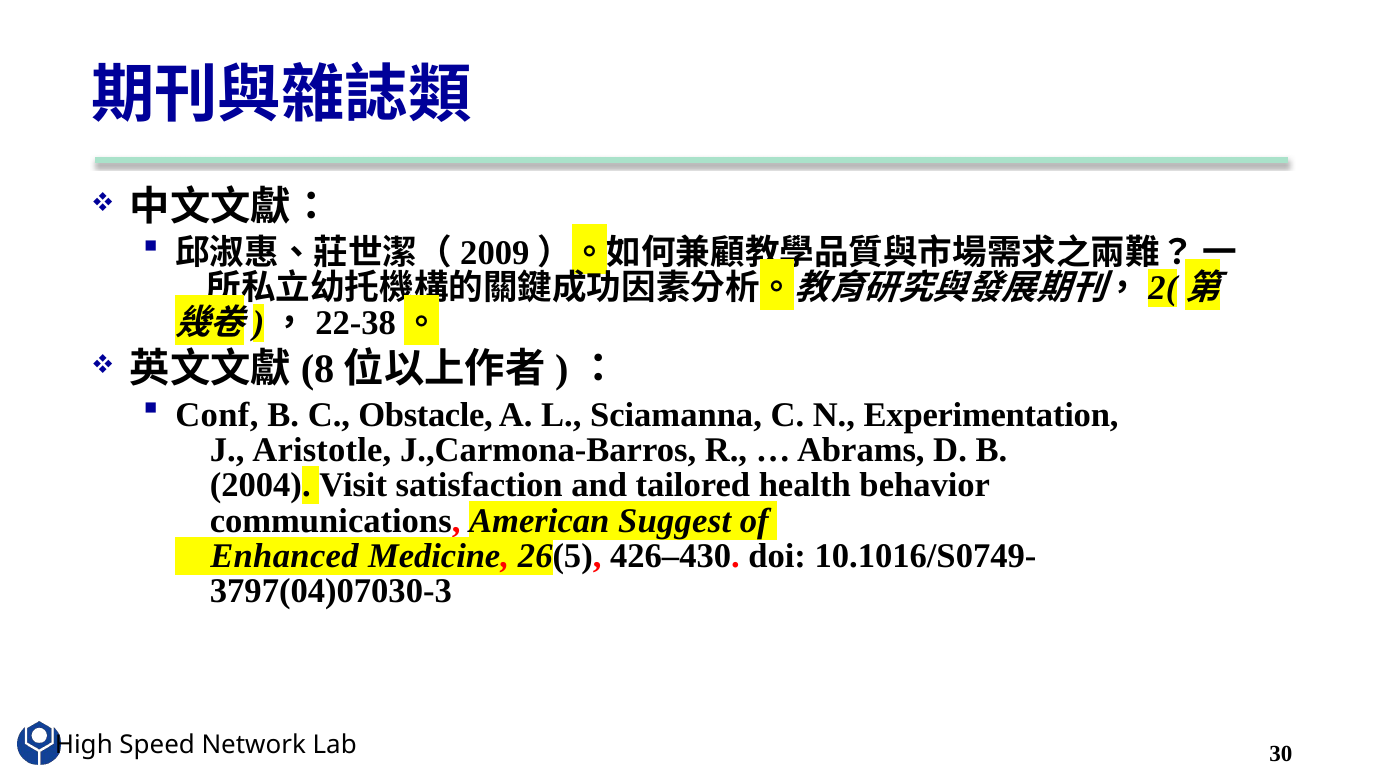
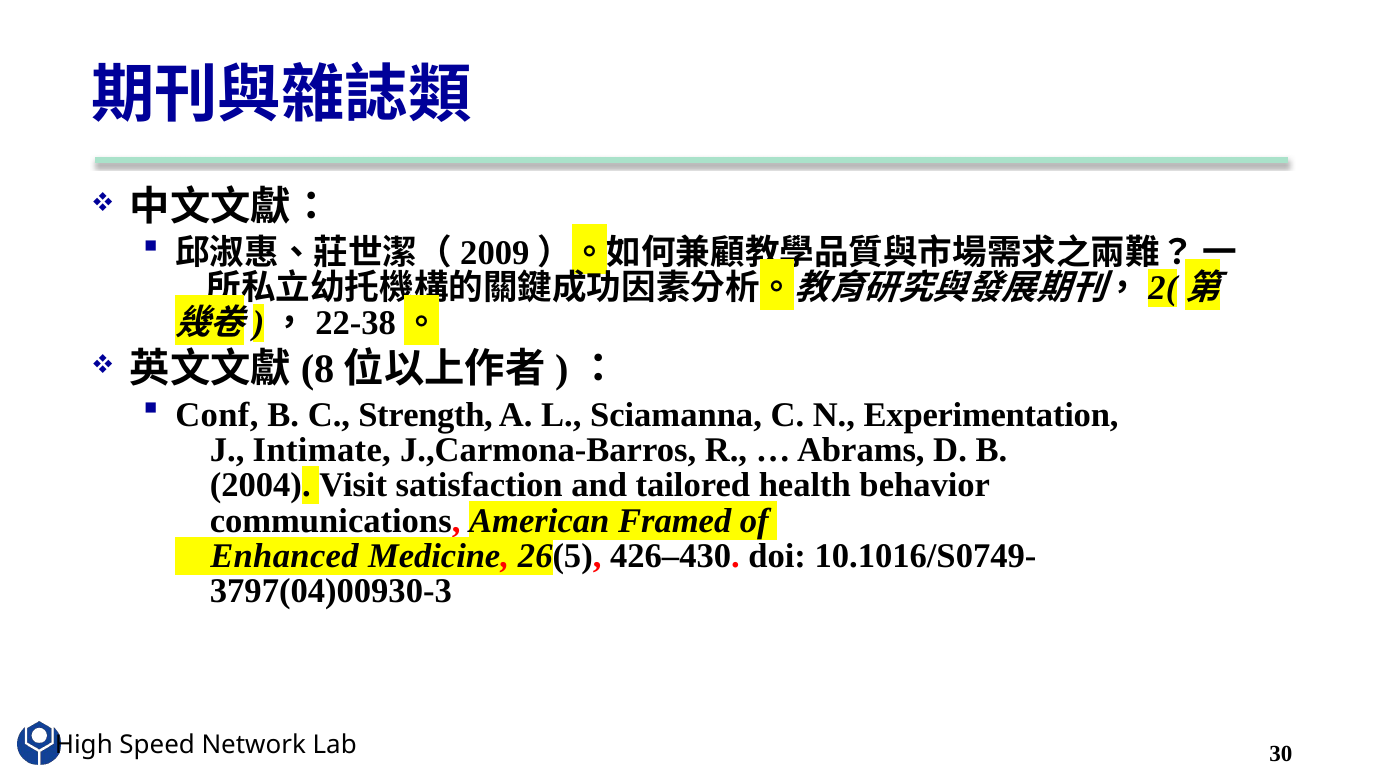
Obstacle: Obstacle -> Strength (426, 415)
Aristotle: Aristotle -> Intimate (322, 450)
Suggest: Suggest -> Framed (675, 521)
3797(04)07030-3: 3797(04)07030-3 -> 3797(04)00930-3 (331, 591)
